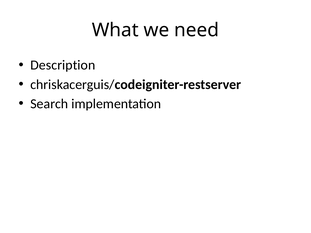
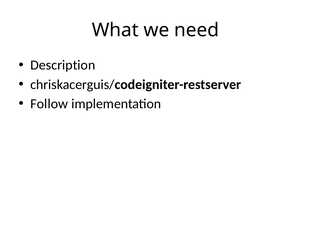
Search: Search -> Follow (49, 104)
